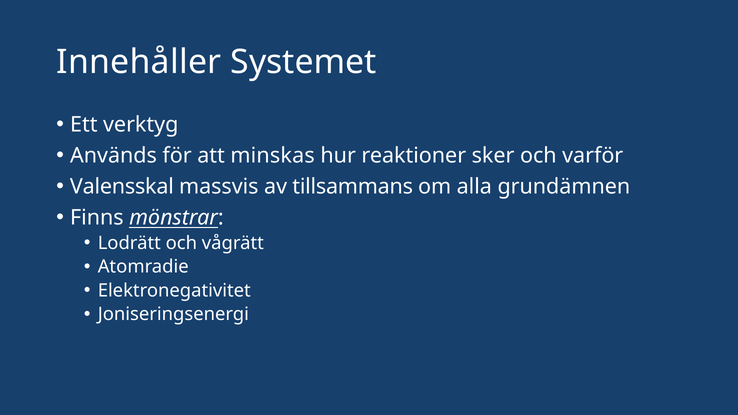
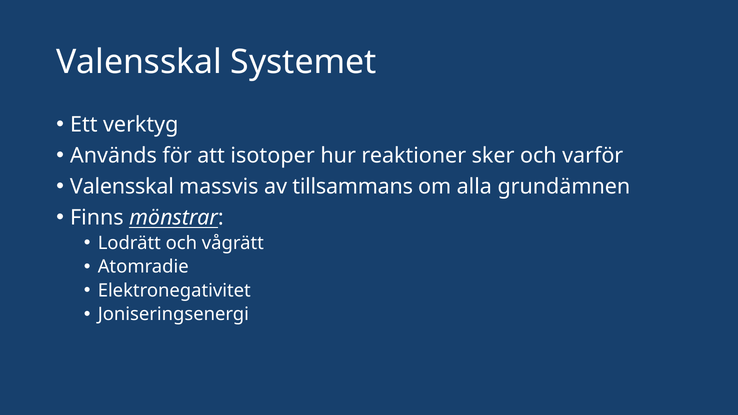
Innehåller: Innehåller -> Valensskal (139, 62)
minskas: minskas -> isotoper (273, 156)
